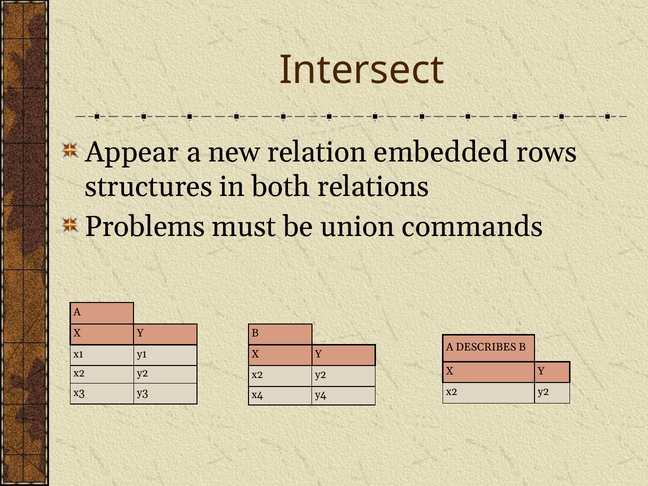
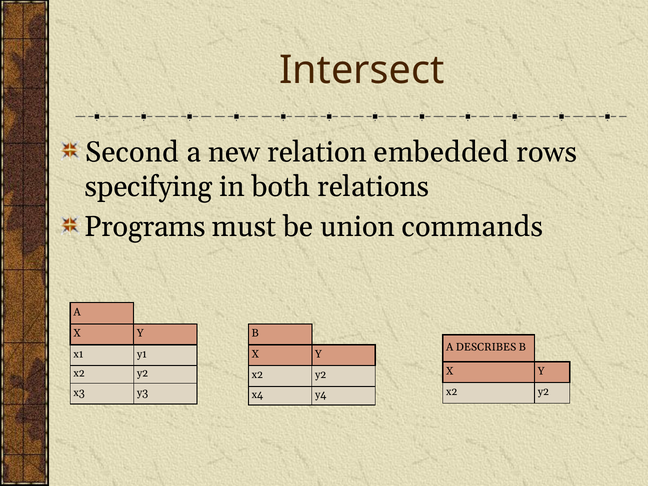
Appear: Appear -> Second (132, 152)
structures: structures -> specifying (149, 187)
Problems: Problems -> Programs (145, 227)
